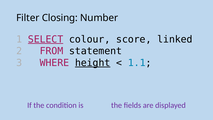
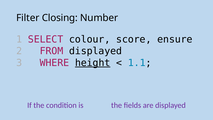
SELECT underline: present -> none (46, 39)
linked: linked -> ensure (175, 39)
FROM statement: statement -> displayed (96, 51)
